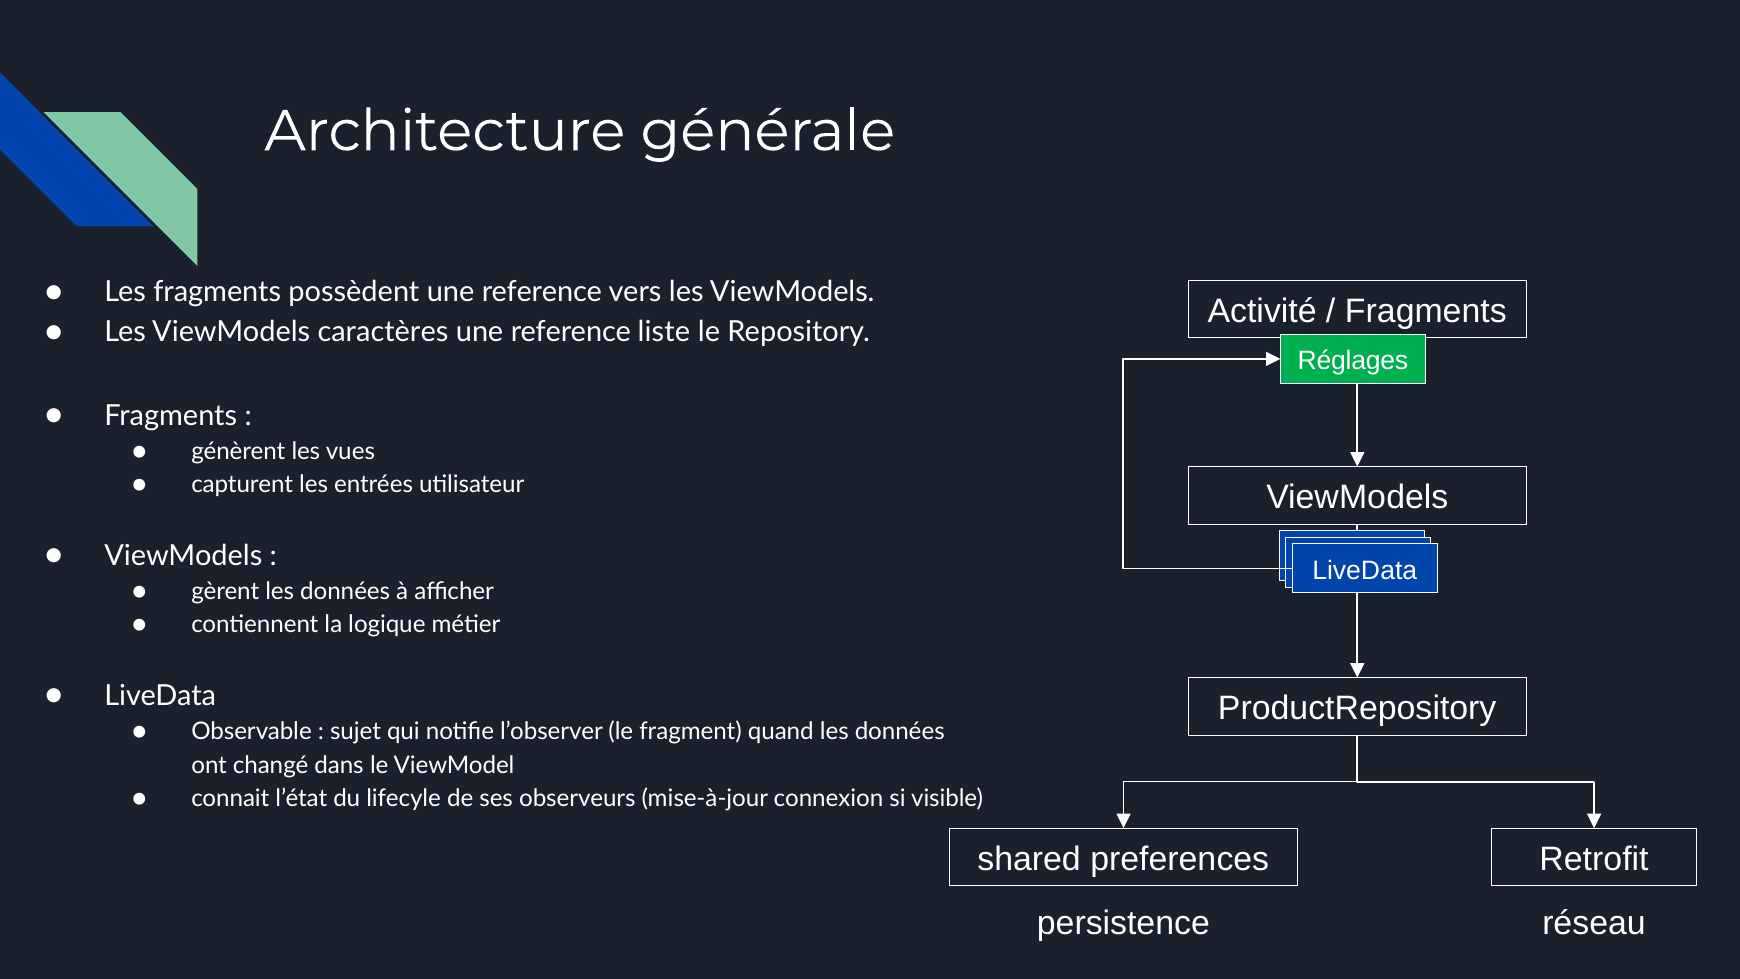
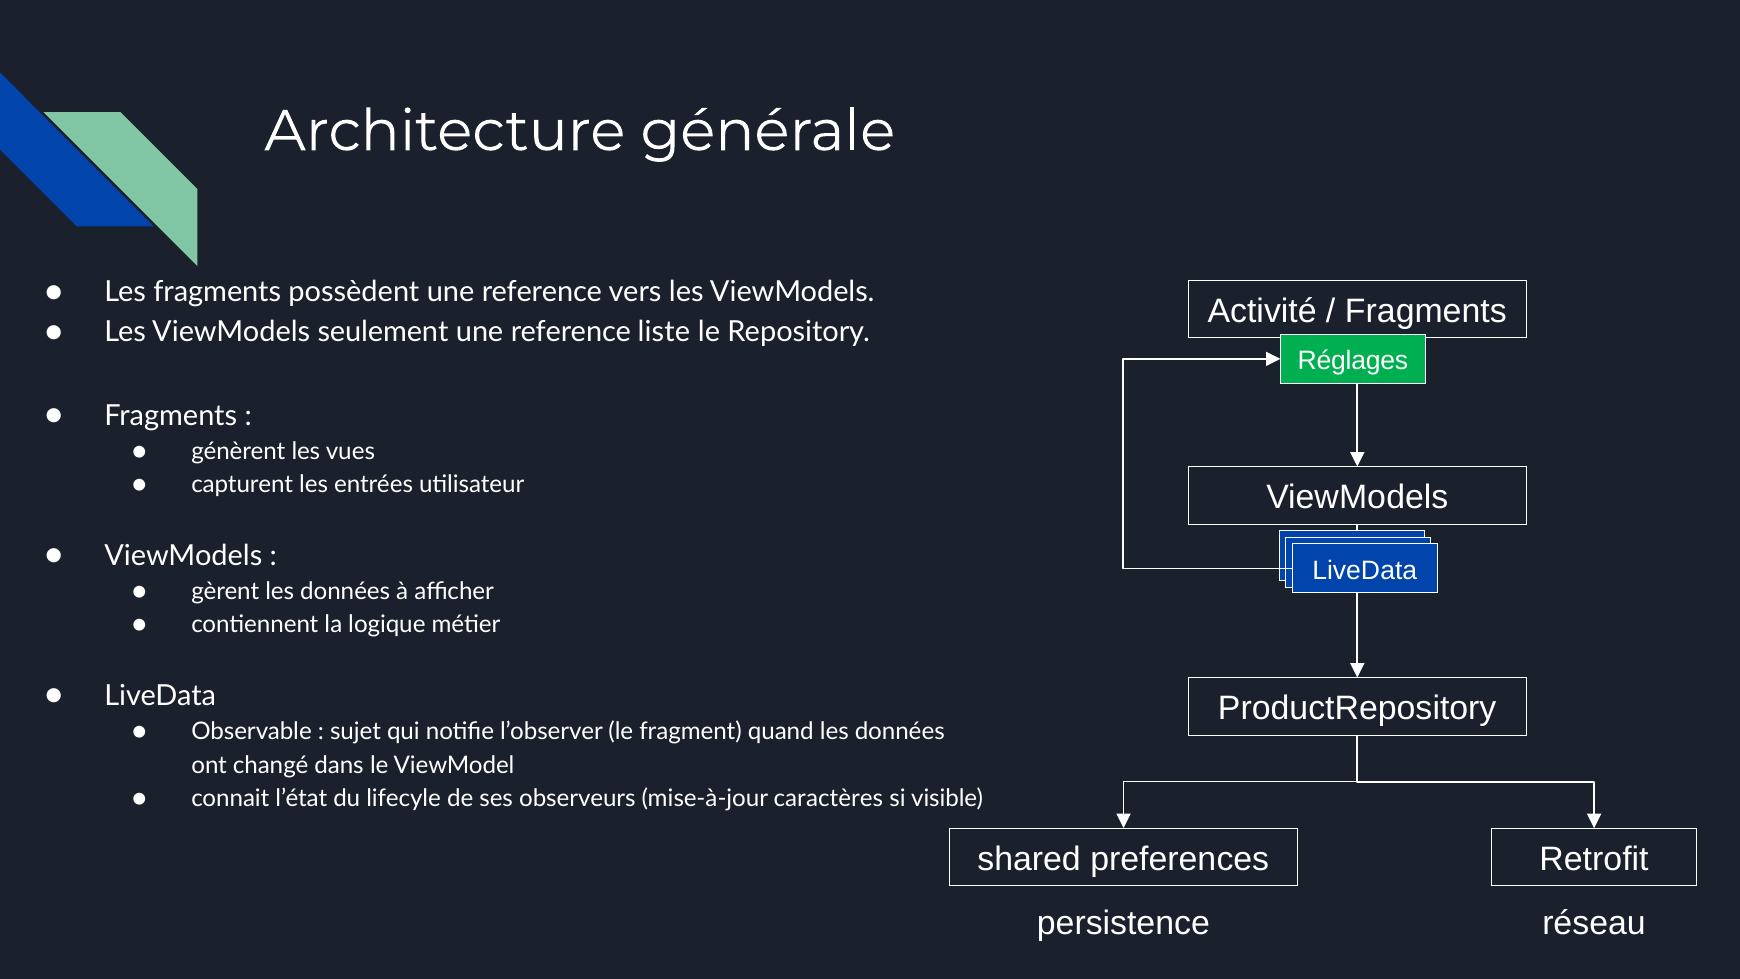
caractères: caractères -> seulement (383, 332)
connexion: connexion -> caractères (828, 798)
